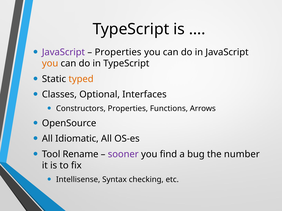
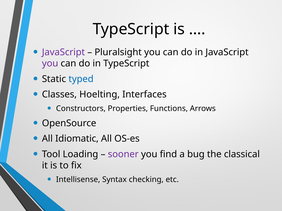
Properties: Properties -> Pluralsight (118, 52)
you colour: orange -> purple (50, 64)
typed colour: orange -> blue (81, 79)
Optional: Optional -> Hoelting (100, 95)
Rename: Rename -> Loading (80, 155)
number: number -> classical (242, 155)
